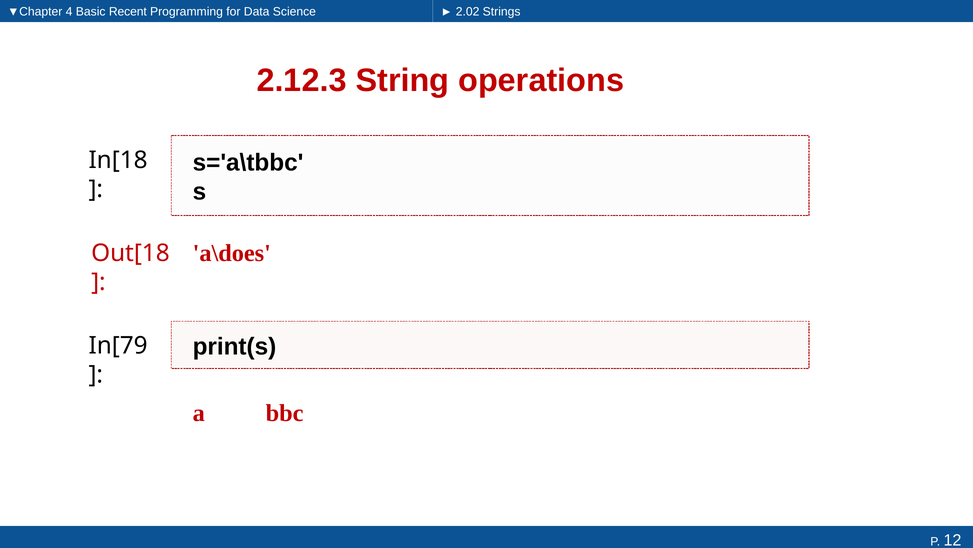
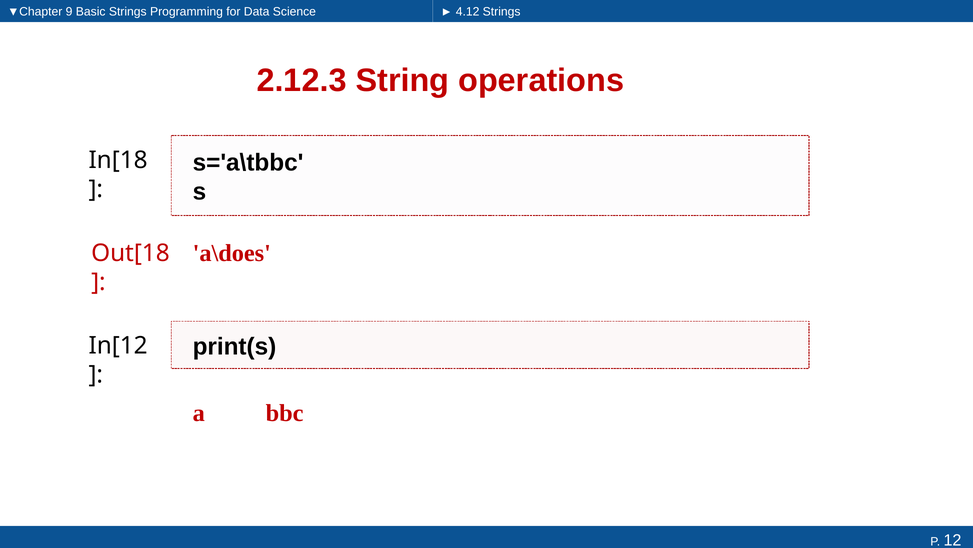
4: 4 -> 9 (69, 12)
Basic Recent: Recent -> Strings (128, 12)
2.02: 2.02 -> 4.12 (468, 12)
In[79: In[79 -> In[12 (118, 345)
